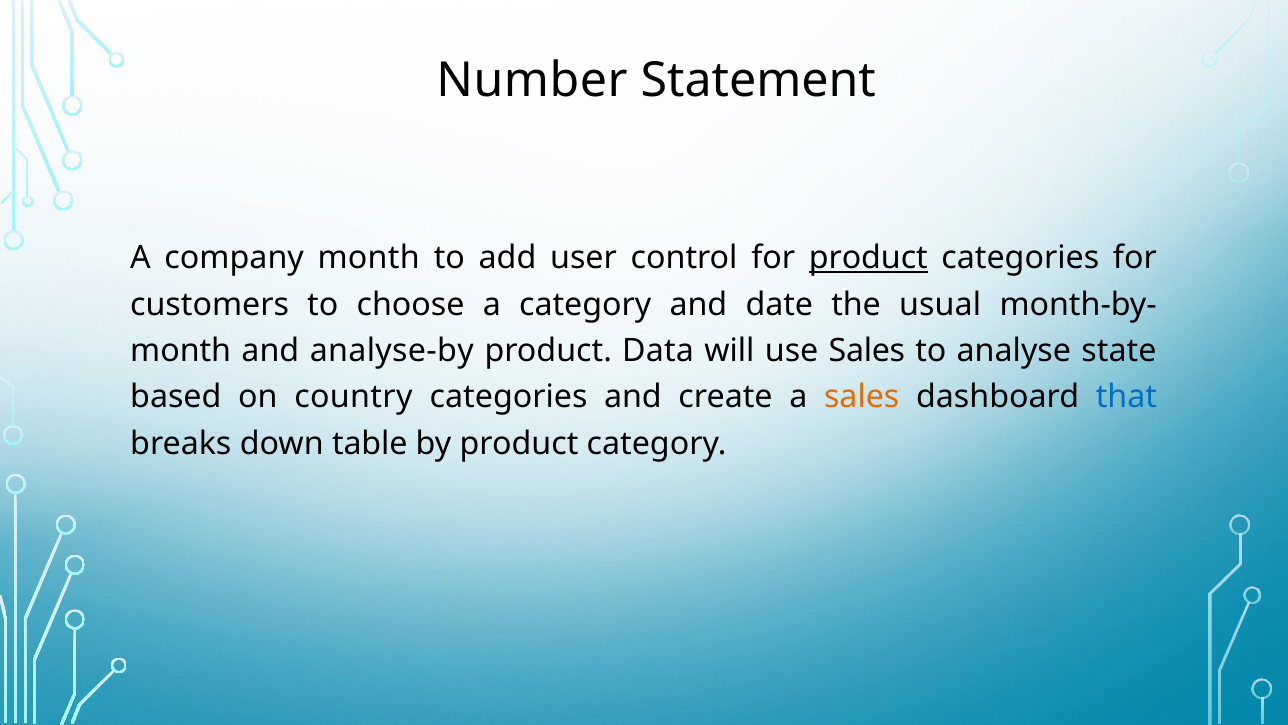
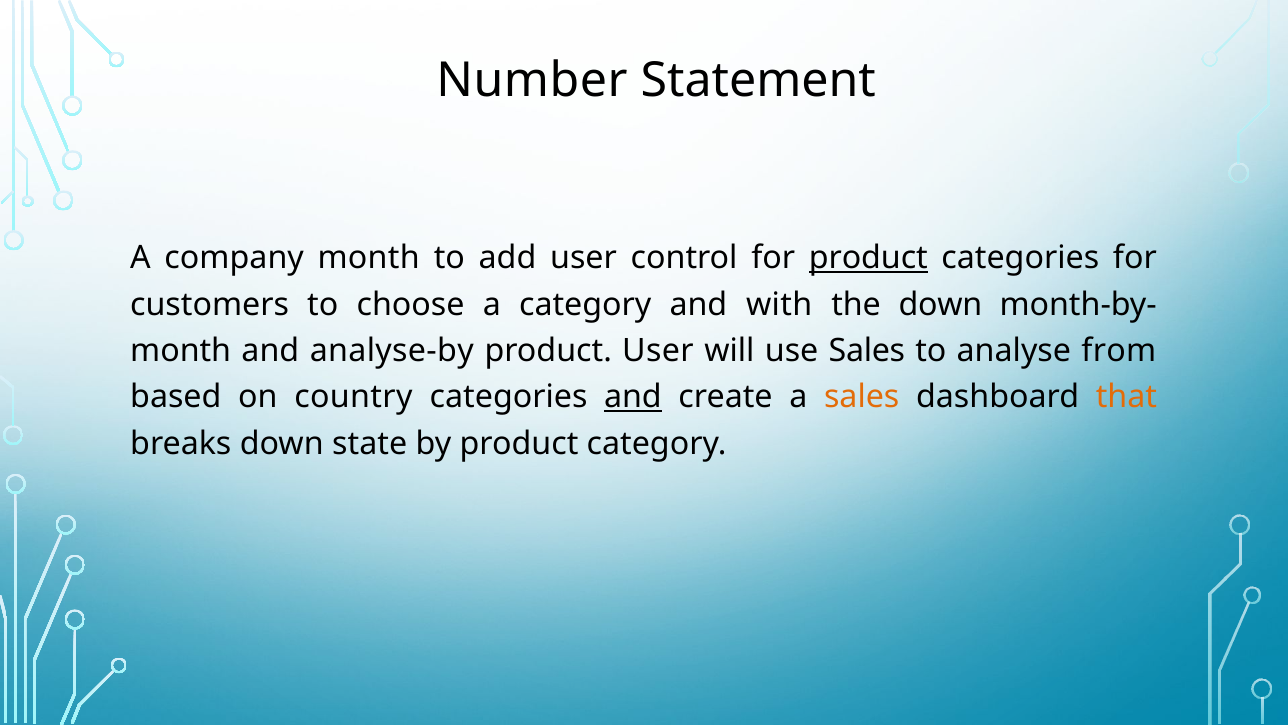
date: date -> with (779, 304)
the usual: usual -> down (940, 304)
product Data: Data -> User (658, 351)
state: state -> from (1119, 351)
and underline: none -> present (633, 397)
that colour: blue -> orange (1126, 397)
table: table -> state (370, 443)
